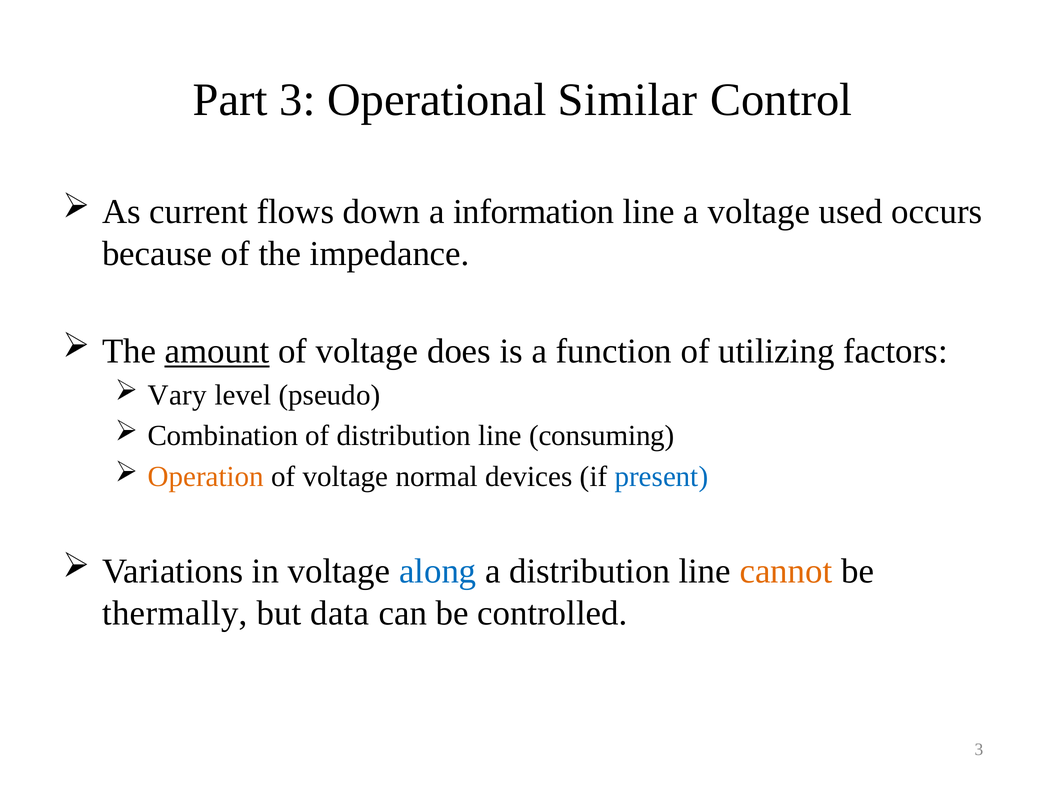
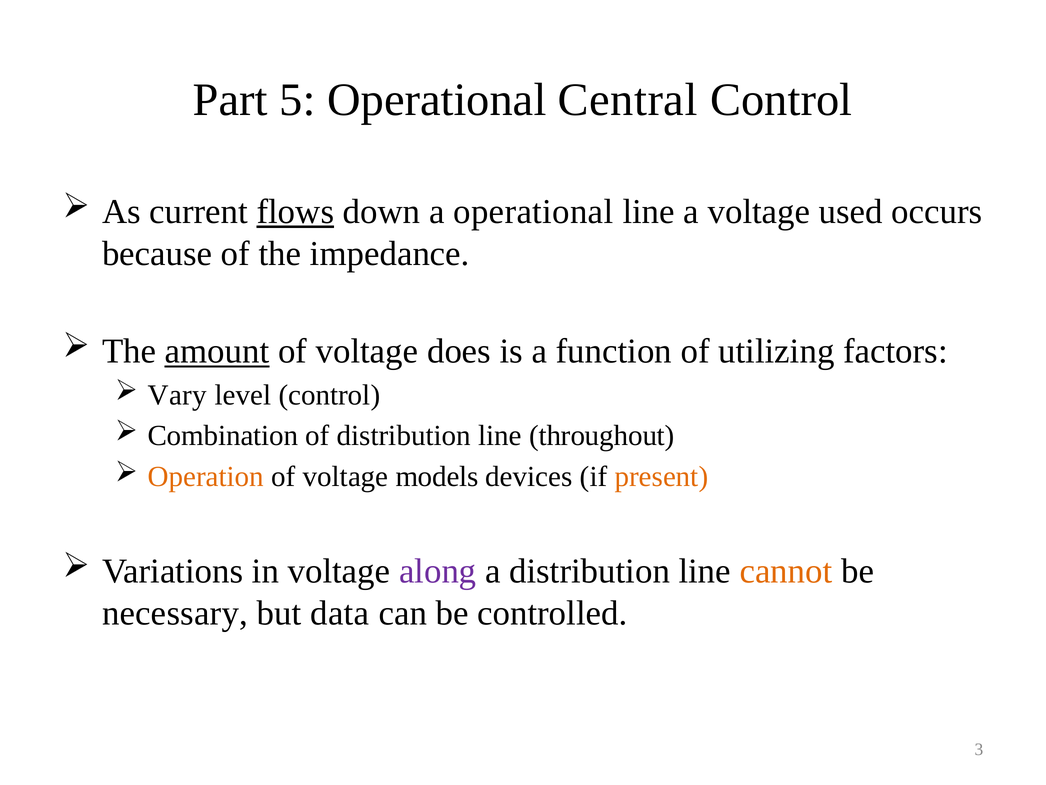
Part 3: 3 -> 5 (297, 100)
Similar: Similar -> Central (628, 100)
flows underline: none -> present (295, 212)
a information: information -> operational (533, 212)
level pseudo: pseudo -> control (329, 395)
consuming: consuming -> throughout (602, 436)
normal: normal -> models (437, 476)
present colour: blue -> orange (661, 476)
along colour: blue -> purple (438, 571)
thermally: thermally -> necessary (175, 613)
